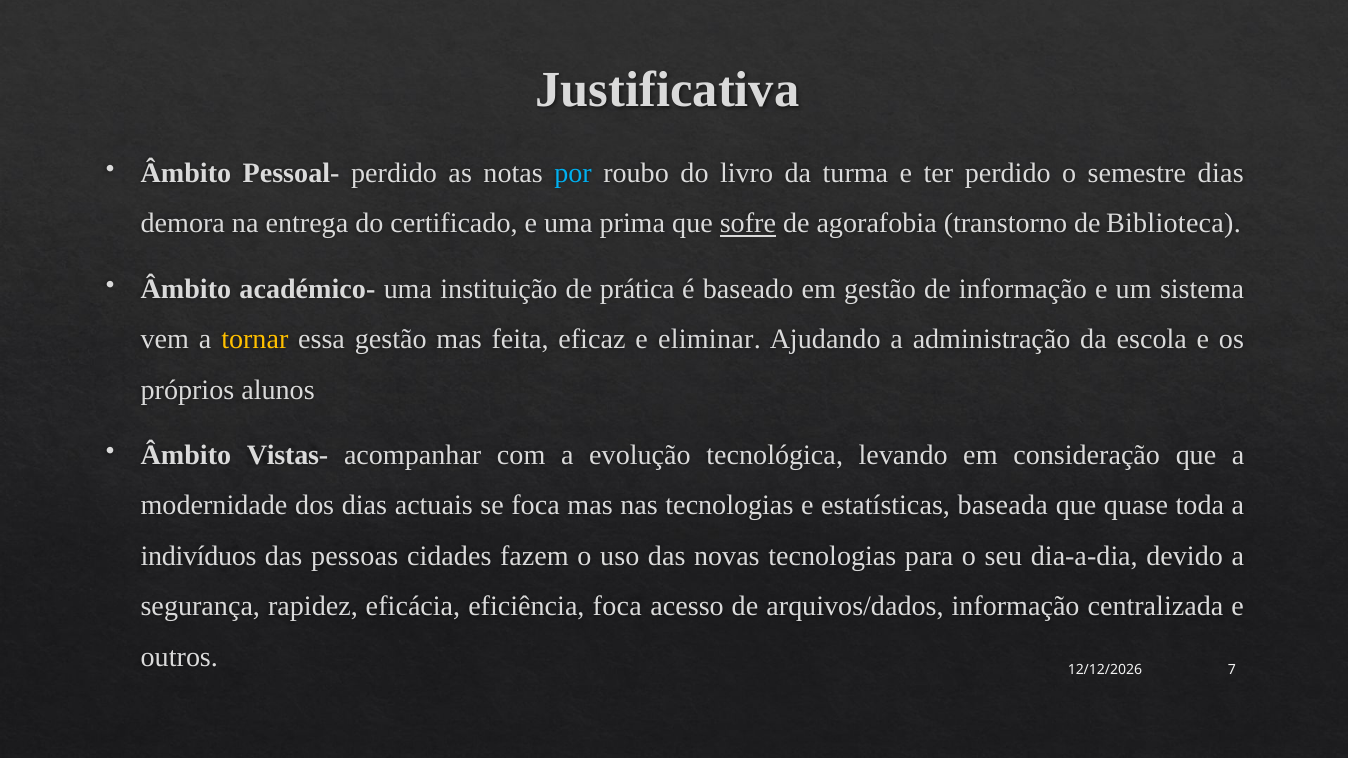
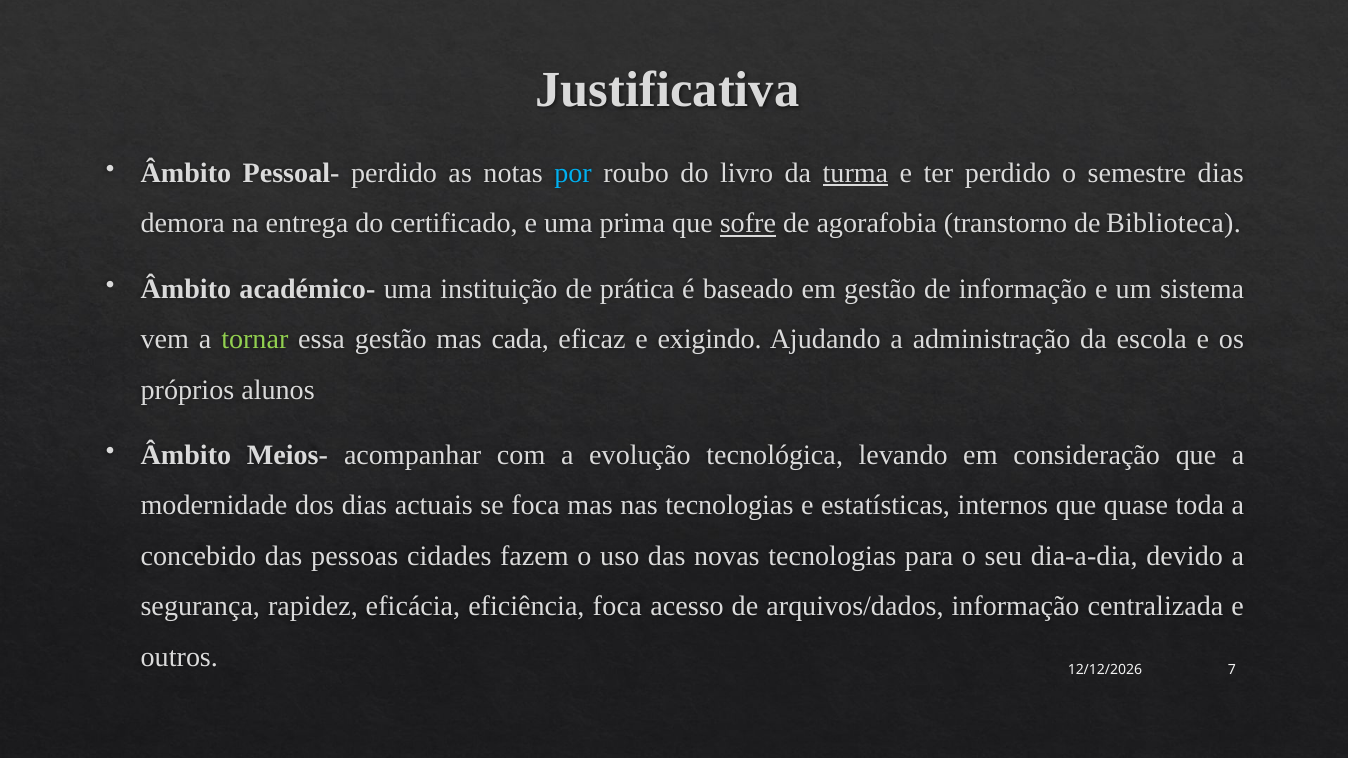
turma underline: none -> present (855, 173)
tornar colour: yellow -> light green (255, 339)
feita: feita -> cada (520, 339)
eliminar: eliminar -> exigindo (710, 339)
Vistas-: Vistas- -> Meios- (287, 455)
baseada: baseada -> internos (1003, 506)
indivíduos: indivíduos -> concebido (198, 556)
